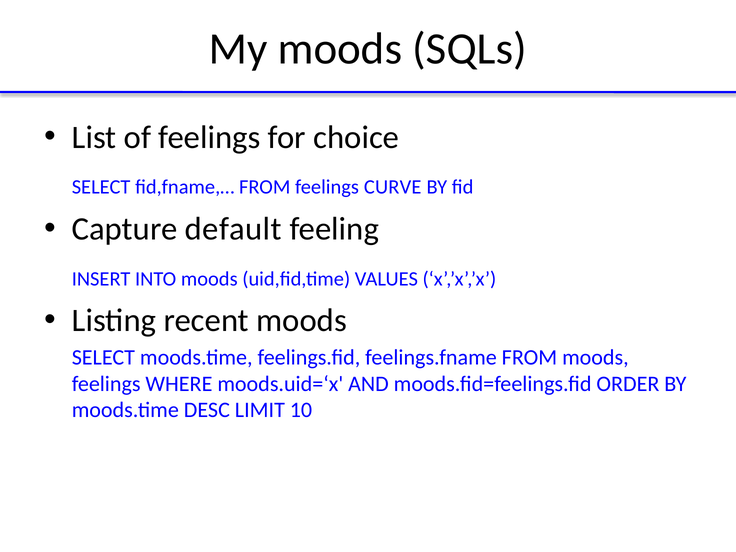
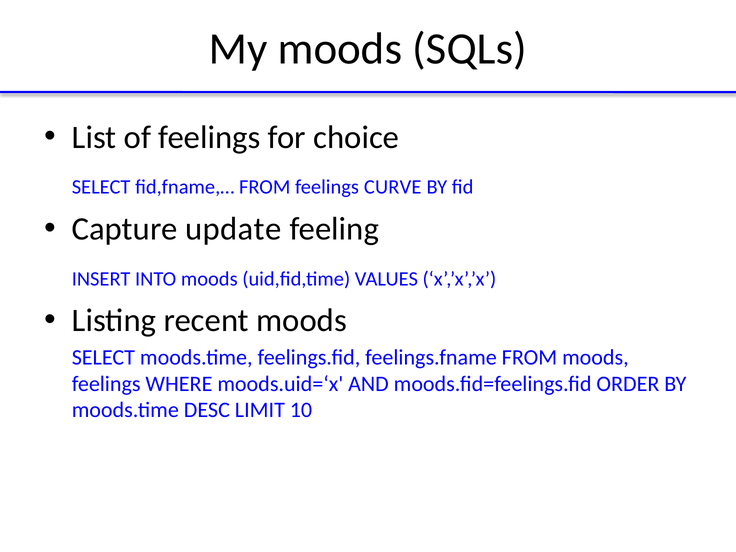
default: default -> update (233, 229)
